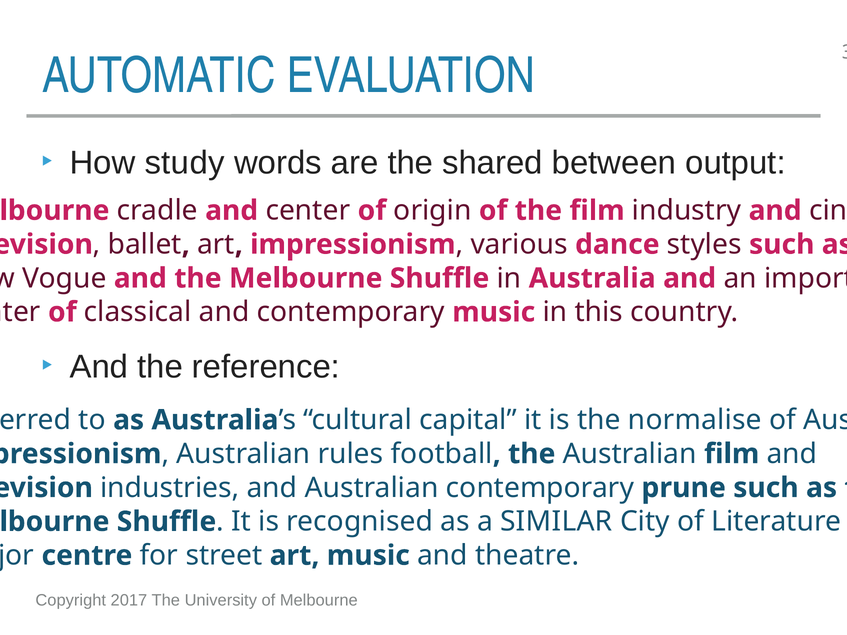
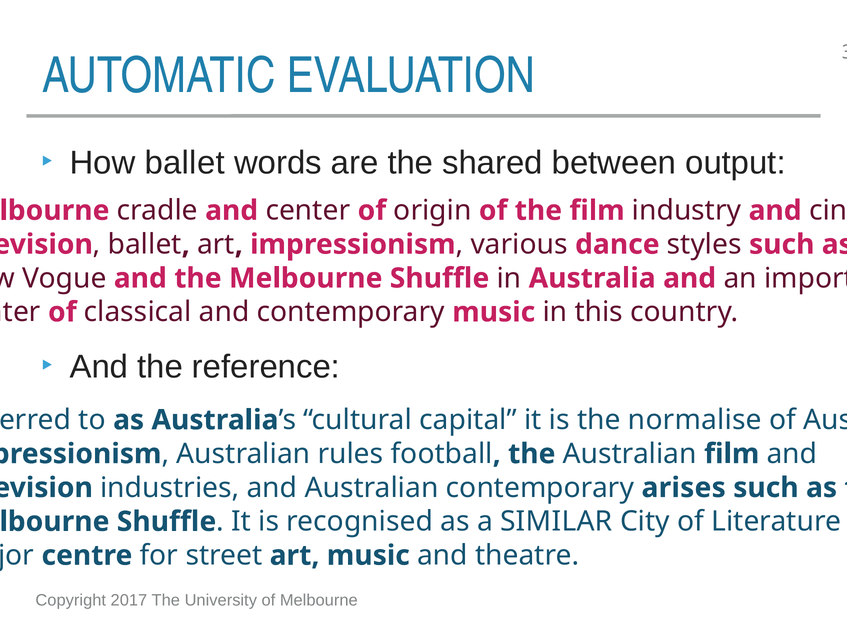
How study: study -> ballet (185, 163)
prune: prune -> arises (684, 488)
